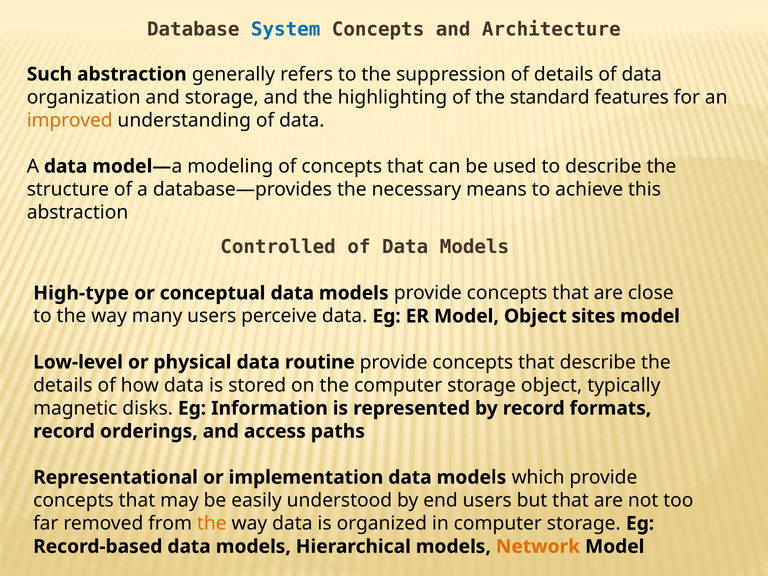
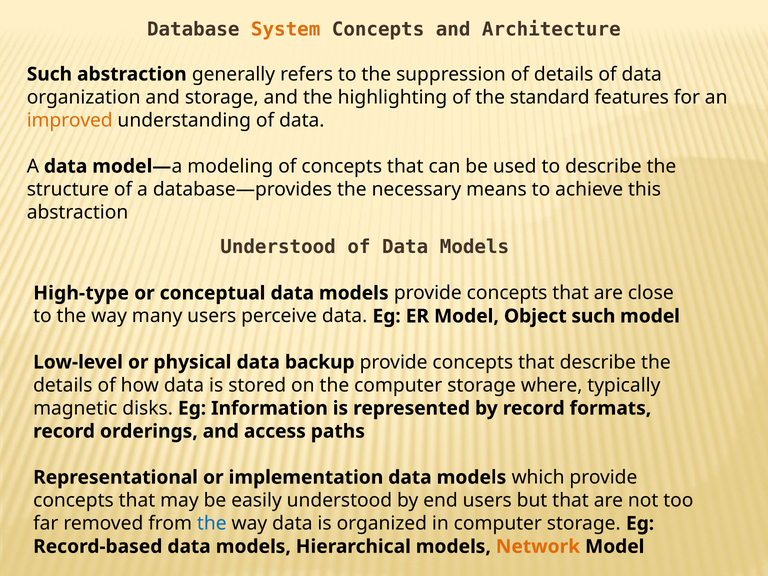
System colour: blue -> orange (286, 29)
Controlled: Controlled -> Understood (278, 247)
Object sites: sites -> such (593, 316)
routine: routine -> backup (320, 362)
storage object: object -> where (552, 385)
the colour: orange -> blue (212, 523)
